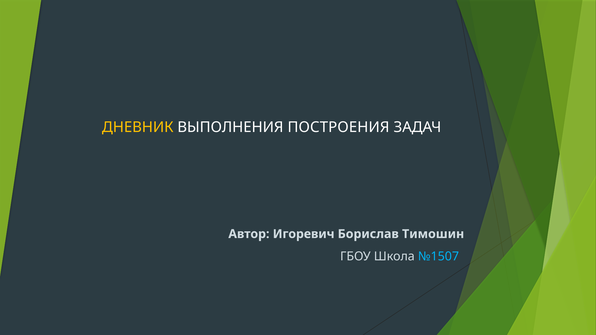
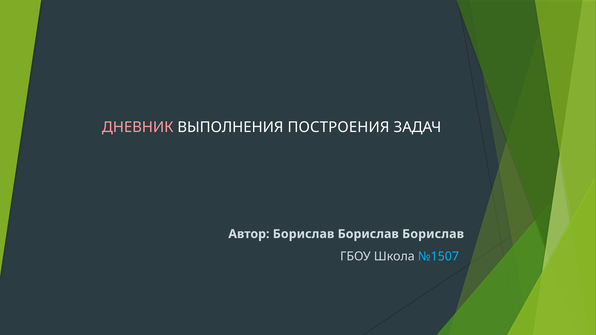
ДНЕВНИК colour: yellow -> pink (138, 127)
Автор Игоревич: Игоревич -> Борислав (304, 234)
Тимошин: Тимошин -> Борислав (433, 234)
